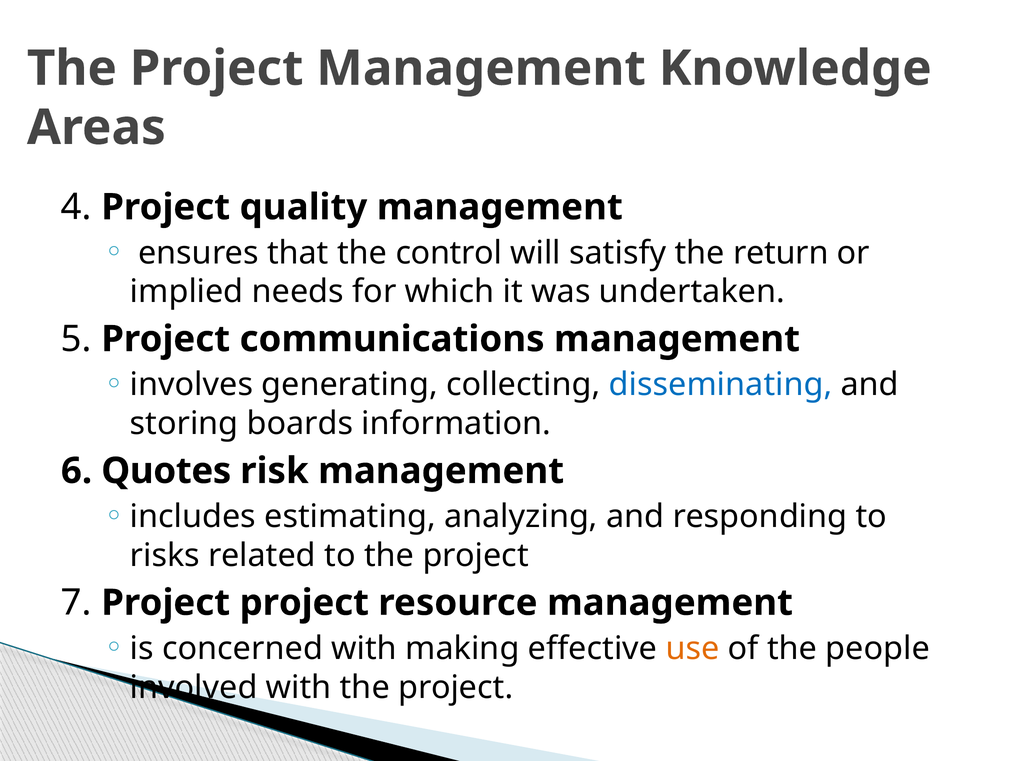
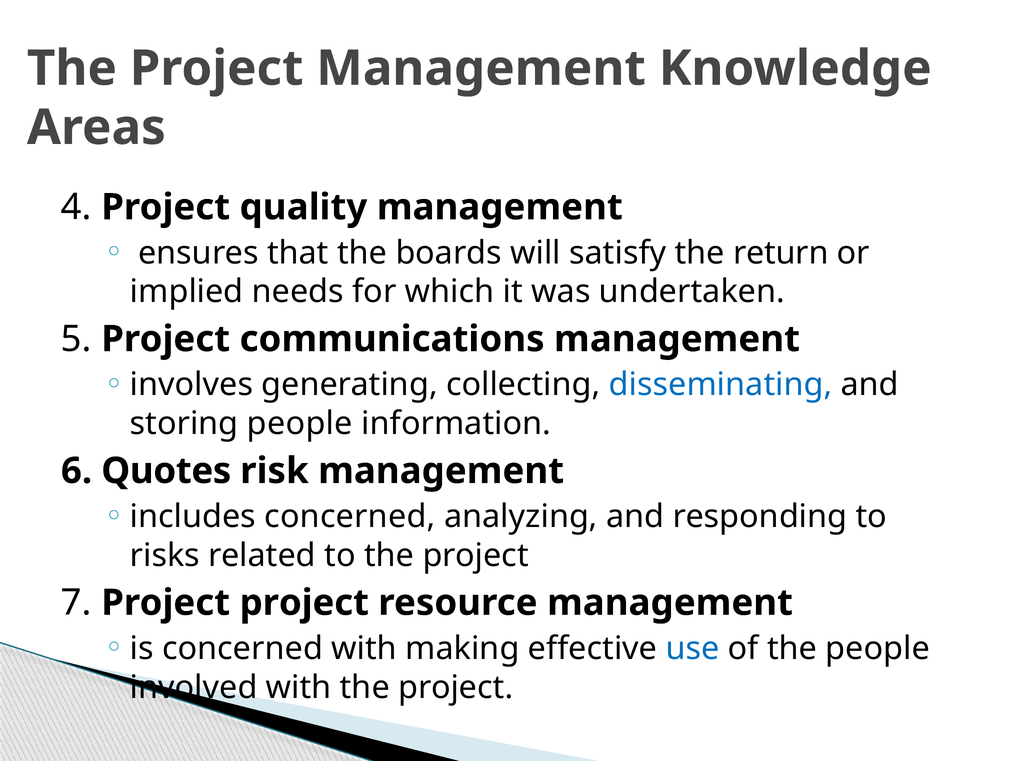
control: control -> boards (449, 253)
storing boards: boards -> people (300, 424)
includes estimating: estimating -> concerned (350, 517)
use colour: orange -> blue (692, 649)
